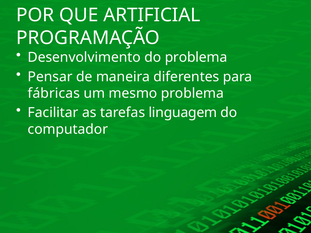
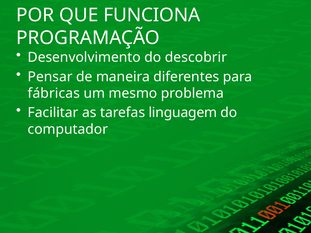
ARTIFICIAL: ARTIFICIAL -> FUNCIONA (152, 15)
do problema: problema -> descobrir (196, 57)
